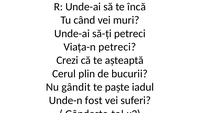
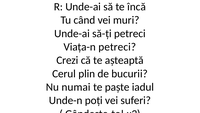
gândit: gândit -> numai (76, 87)
fost: fost -> poți (94, 100)
